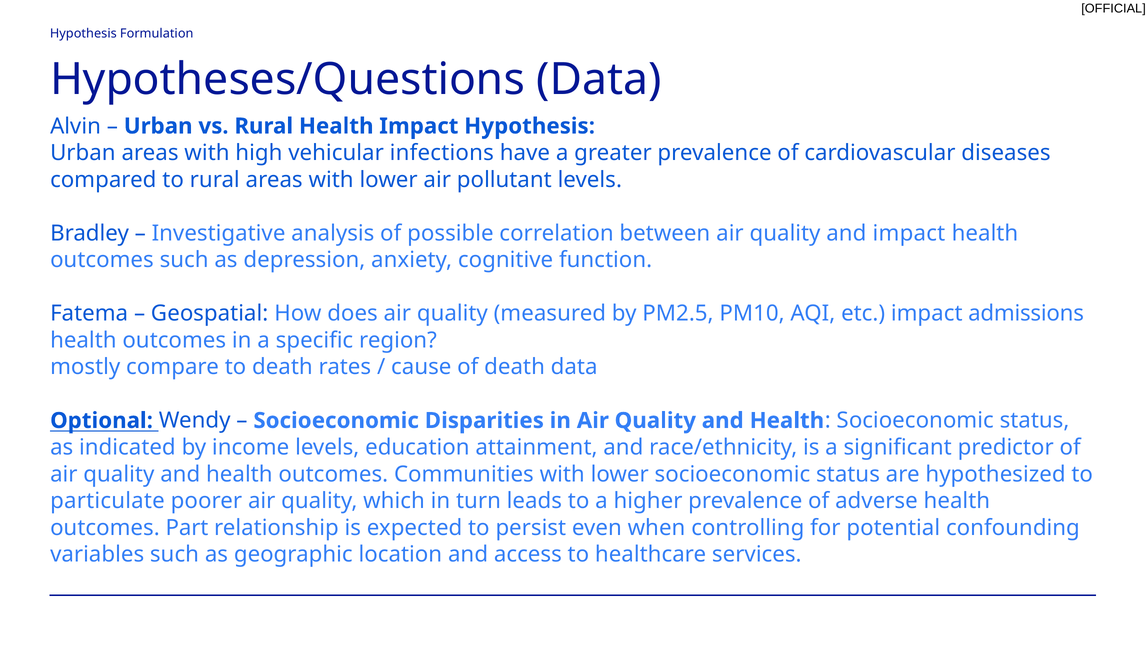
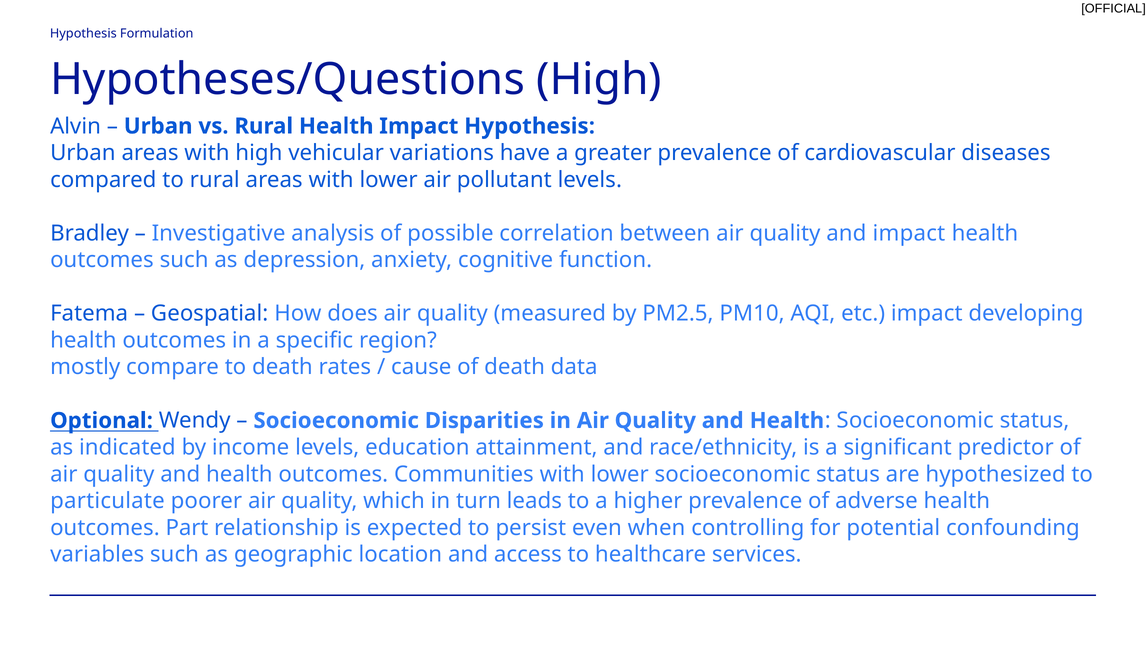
Hypotheses/Questions Data: Data -> High (599, 80)
infections: infections -> variations (442, 153)
admissions: admissions -> developing (1026, 313)
